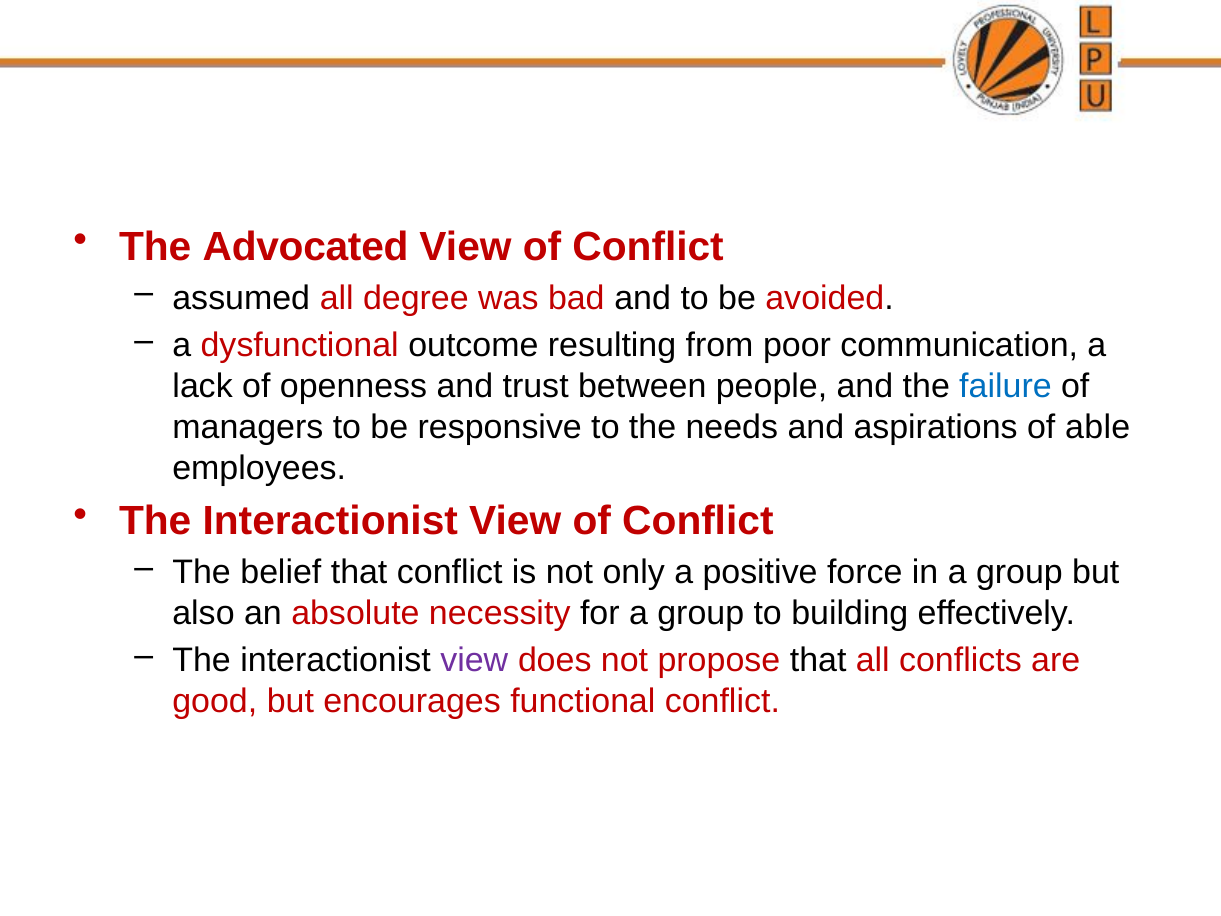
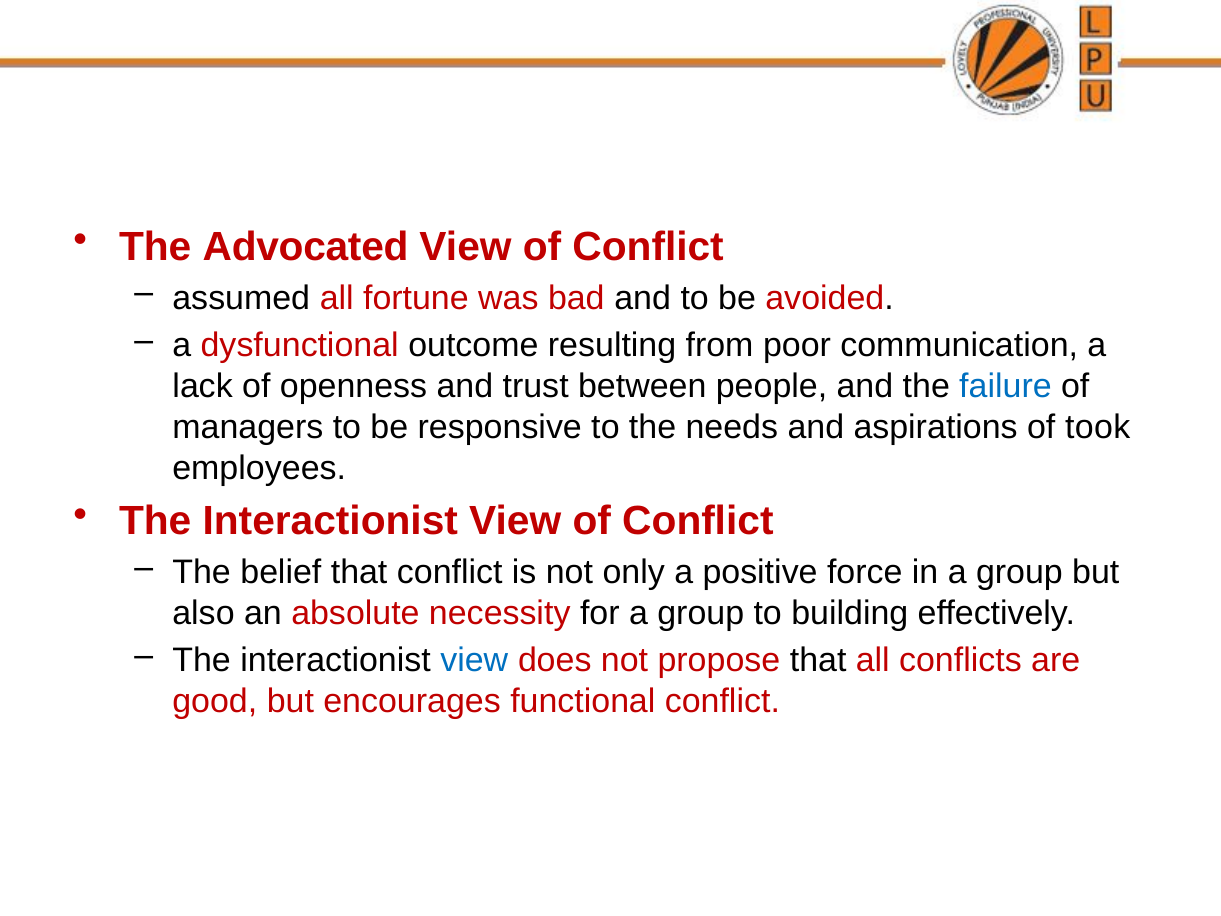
degree: degree -> fortune (416, 298)
able: able -> took (1098, 427)
view colour: purple -> blue (474, 660)
